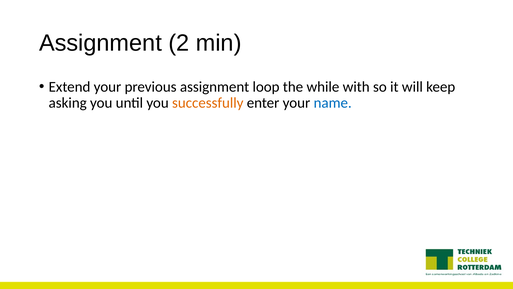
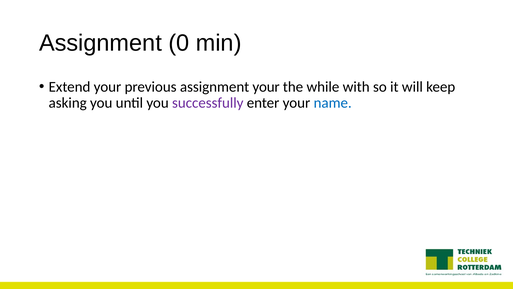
2: 2 -> 0 (179, 43)
assignment loop: loop -> your (266, 87)
successfully colour: orange -> purple (208, 103)
